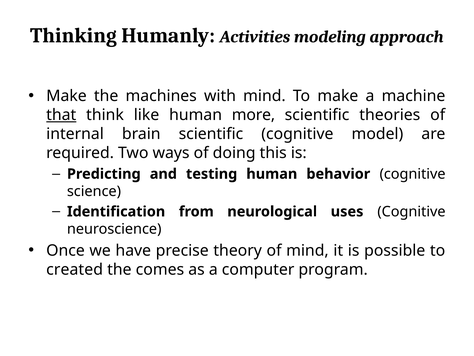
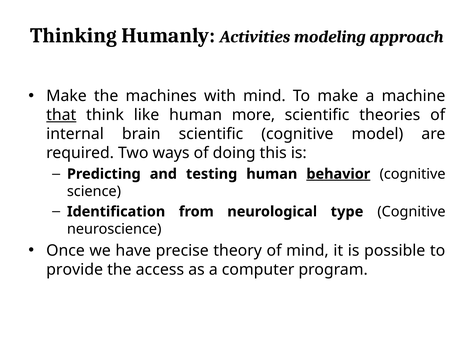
behavior underline: none -> present (338, 174)
uses: uses -> type (347, 211)
created: created -> provide (75, 269)
comes: comes -> access (160, 269)
